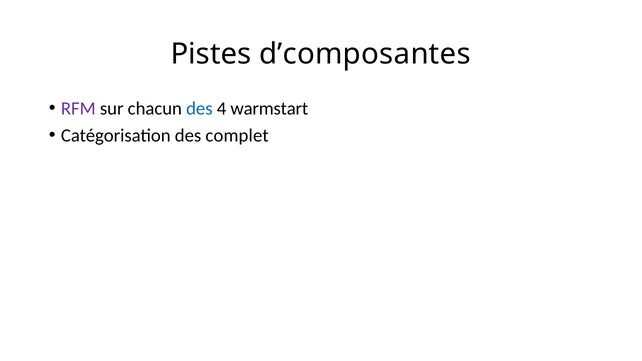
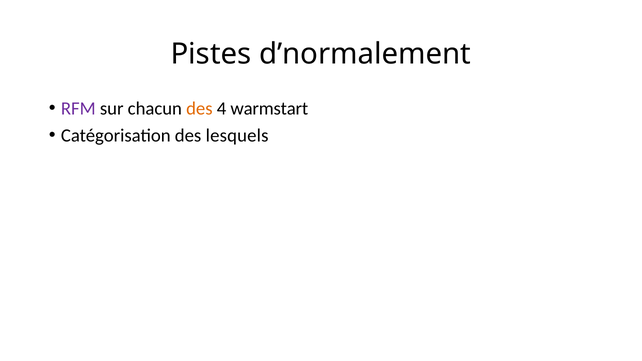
d’composantes: d’composantes -> d’normalement (365, 54)
des colour: blue -> orange (199, 109)
complet: complet -> lesquels (237, 135)
